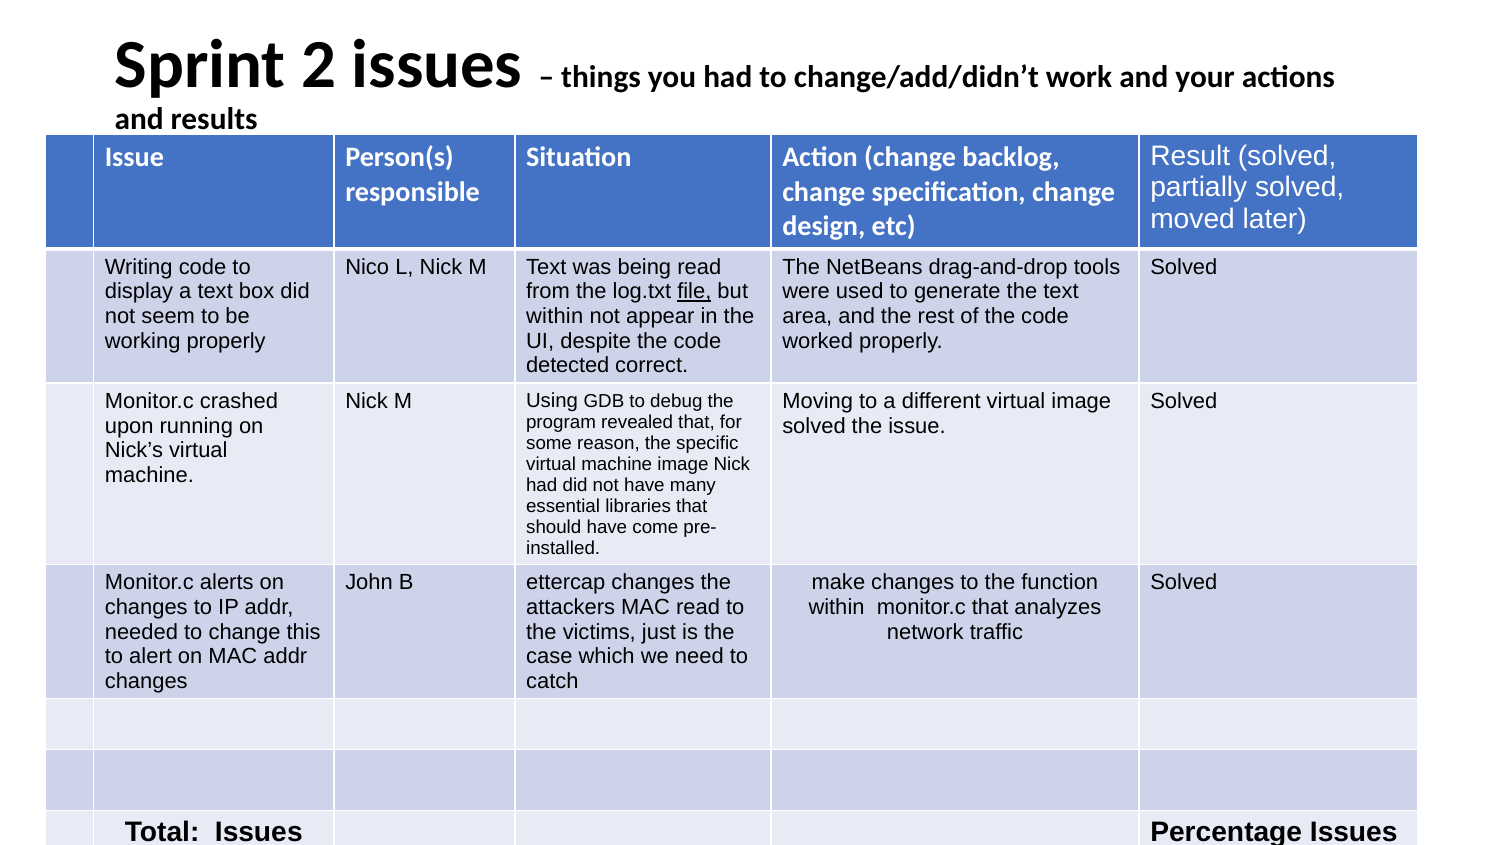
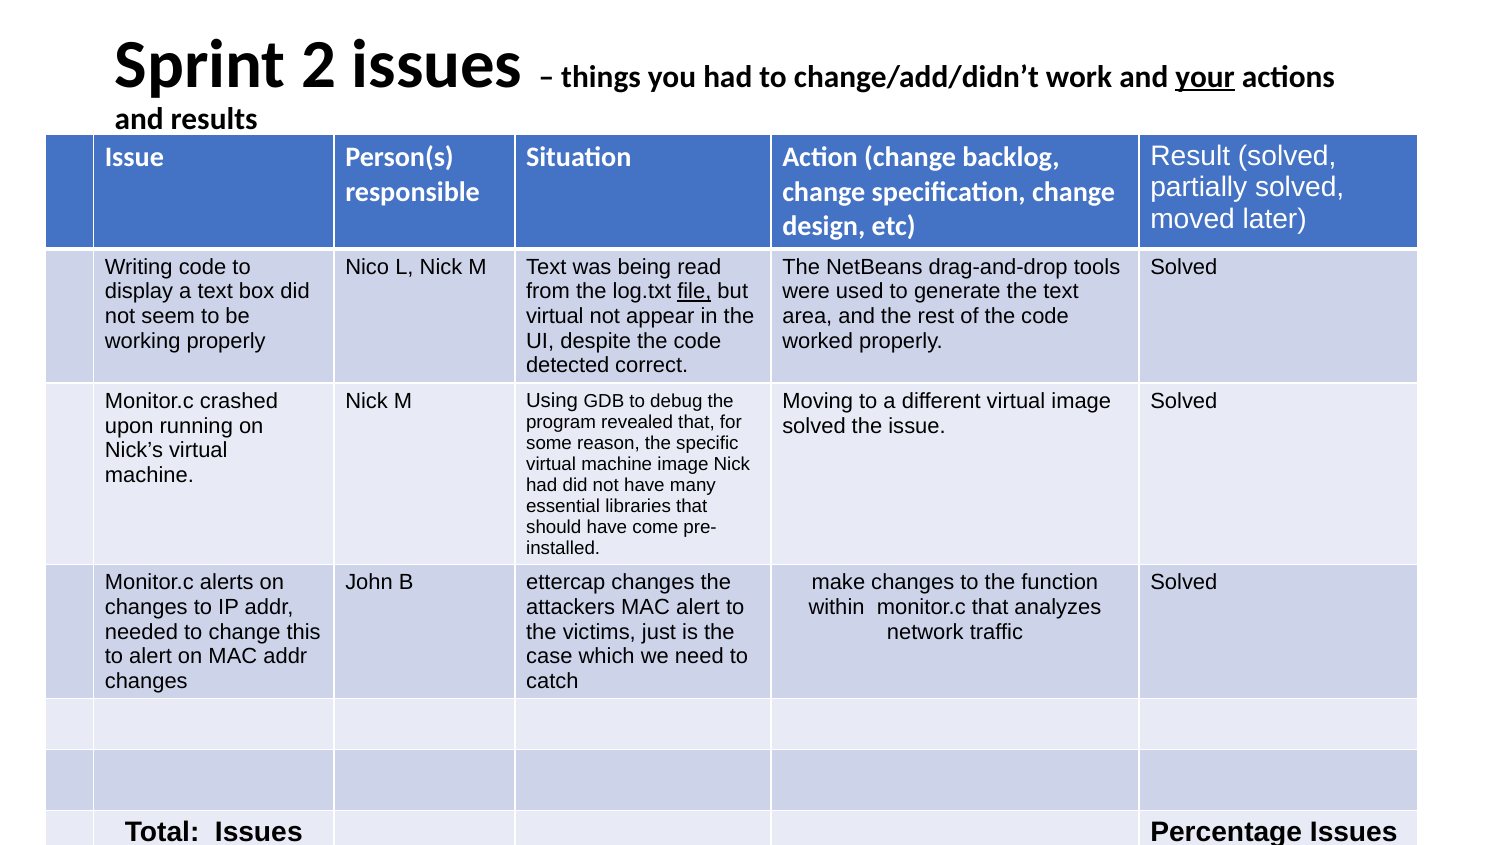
your underline: none -> present (1205, 77)
within: within -> virtual (555, 316)
MAC read: read -> alert (698, 608)
